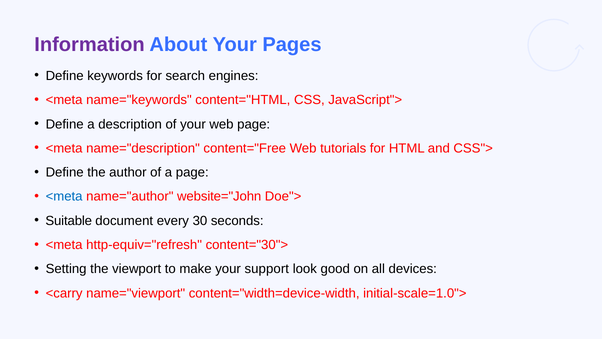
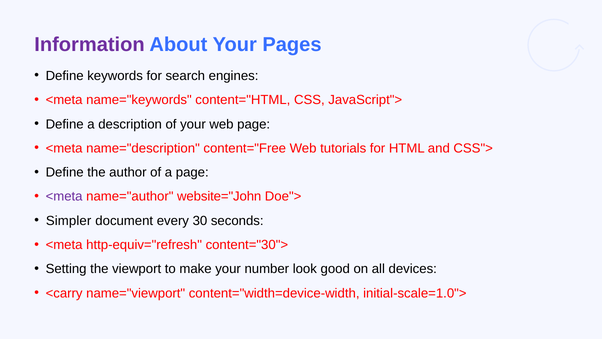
<meta colour: blue -> purple (64, 196)
Suitable: Suitable -> Simpler (69, 221)
support: support -> number (267, 269)
